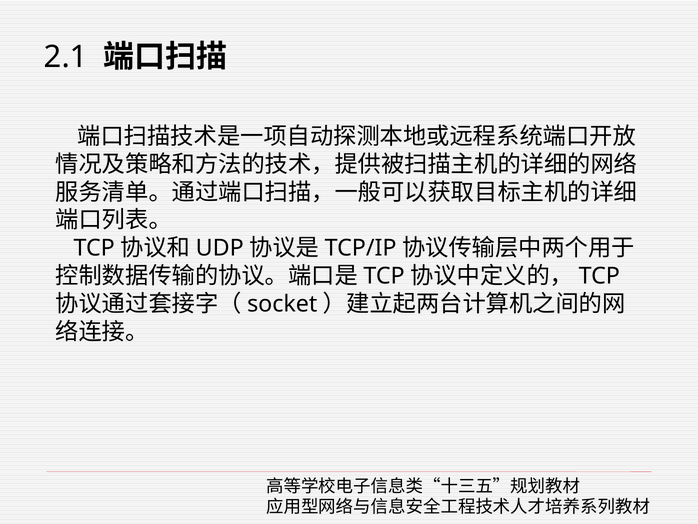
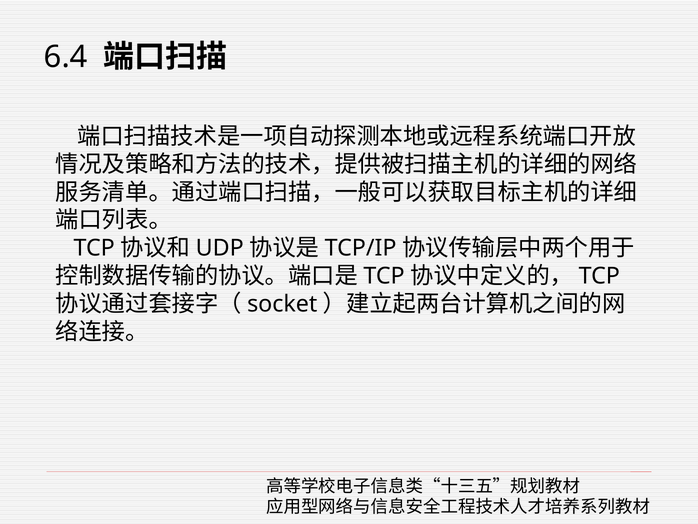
2.1: 2.1 -> 6.4 (66, 57)
